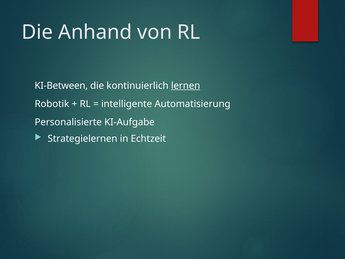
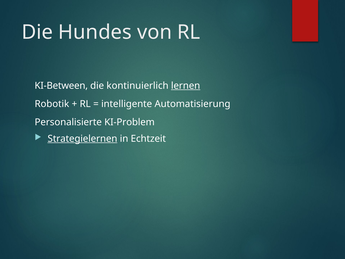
Anhand: Anhand -> Hundes (95, 32)
KI-Aufgabe: KI-Aufgabe -> KI-Problem (130, 122)
Strategielernen underline: none -> present (82, 139)
